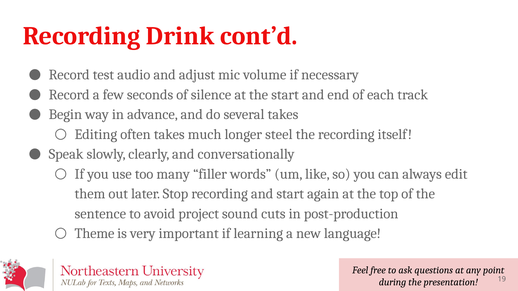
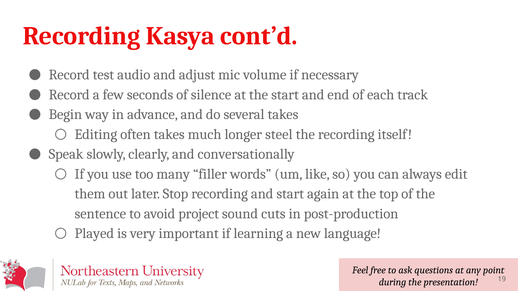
Drink: Drink -> Kasya (180, 36)
Theme: Theme -> Played (94, 234)
